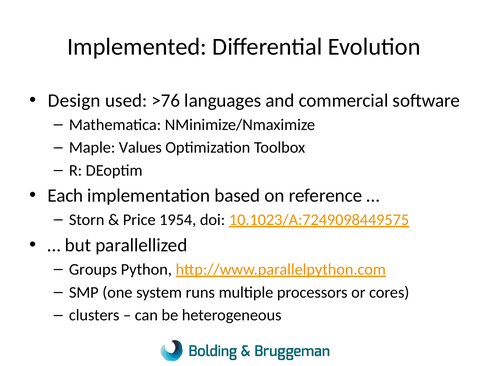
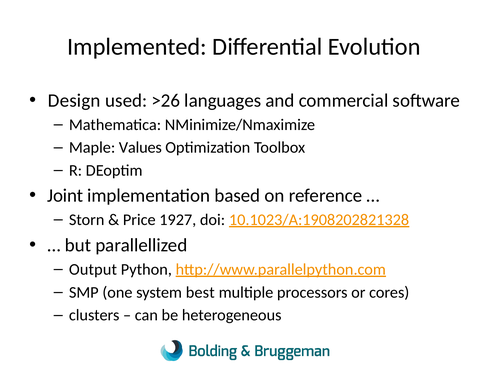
>76: >76 -> >26 (166, 101)
Each: Each -> Joint (65, 195)
1954: 1954 -> 1927 (178, 220)
10.1023/A:7249098449575: 10.1023/A:7249098449575 -> 10.1023/A:1908202821328 (319, 220)
Groups: Groups -> Output (93, 269)
runs: runs -> best (200, 292)
